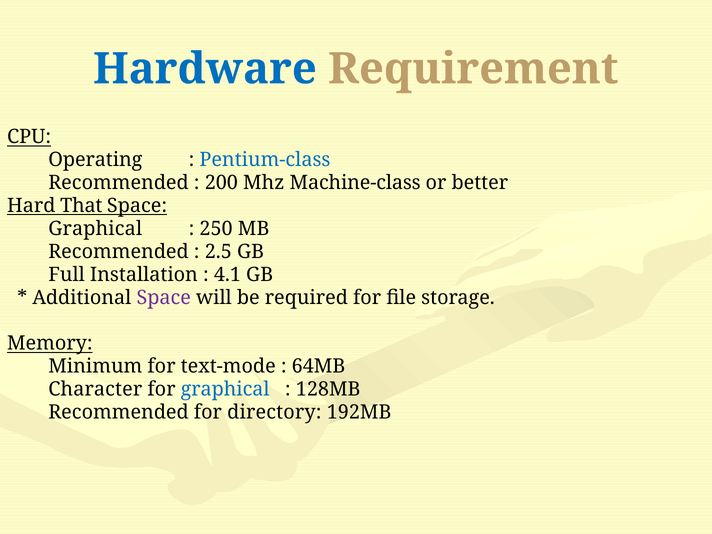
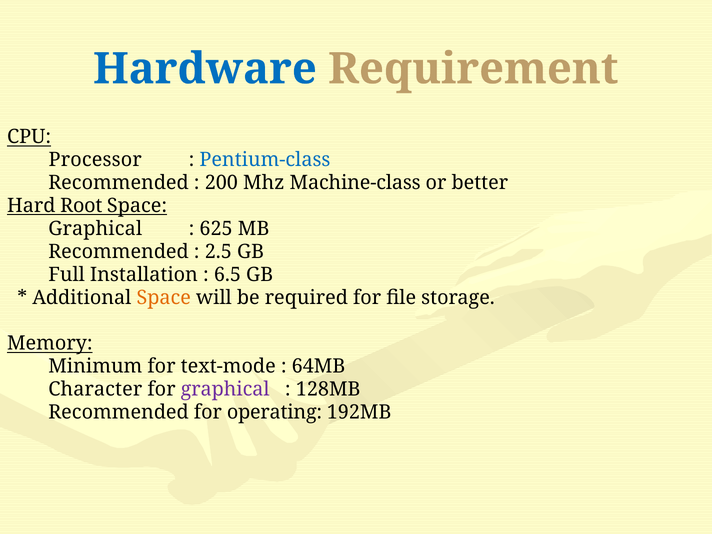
Operating: Operating -> Processor (95, 160)
That: That -> Root (81, 206)
250: 250 -> 625 (216, 229)
4.1: 4.1 -> 6.5 (227, 275)
Space colour: purple -> orange (164, 298)
graphical colour: blue -> purple (225, 389)
directory: directory -> operating (275, 412)
